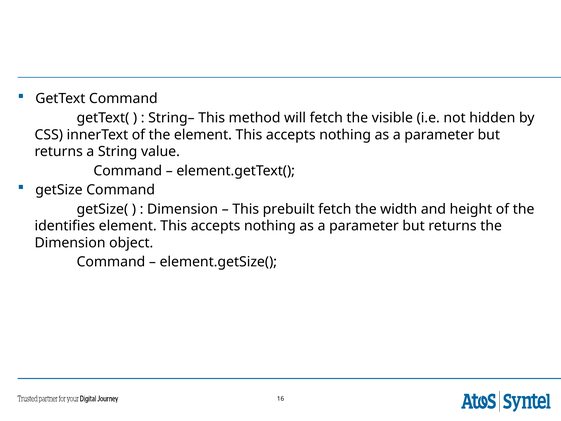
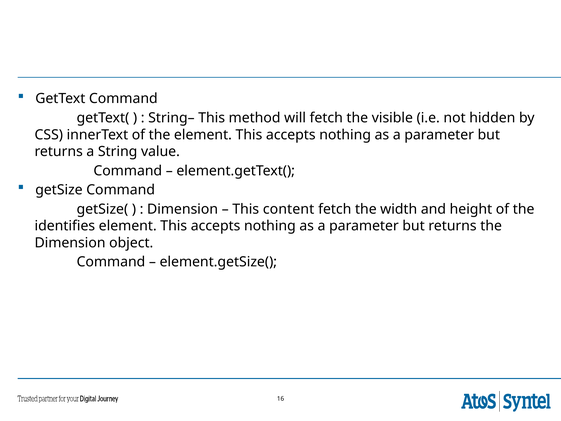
prebuilt: prebuilt -> content (289, 209)
